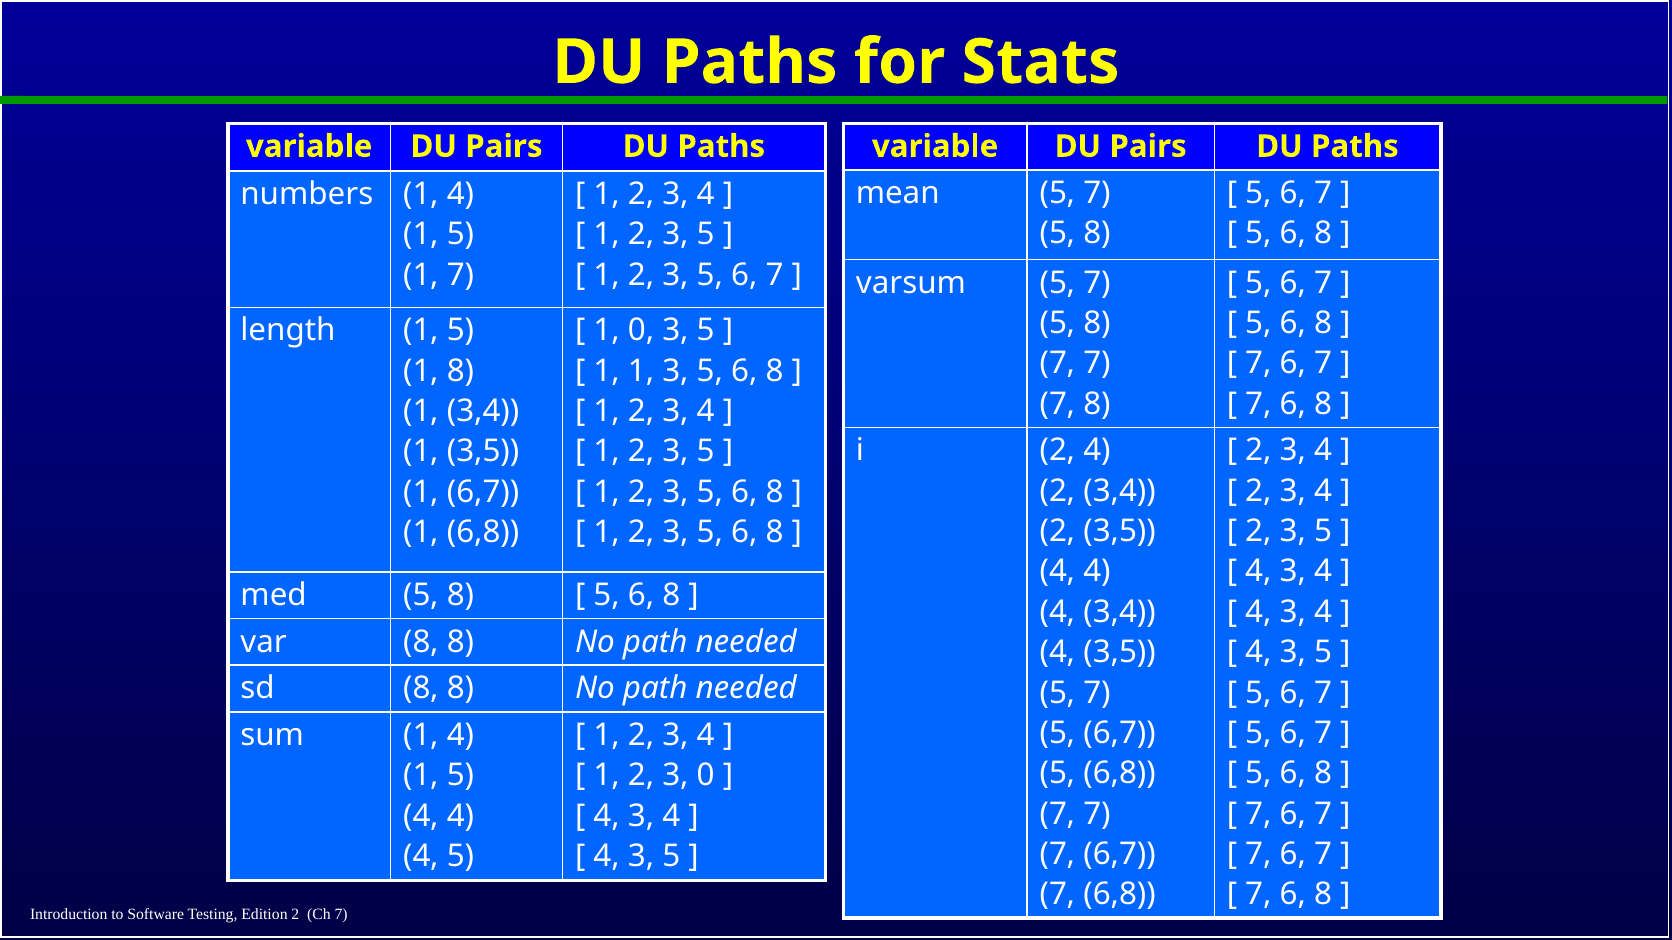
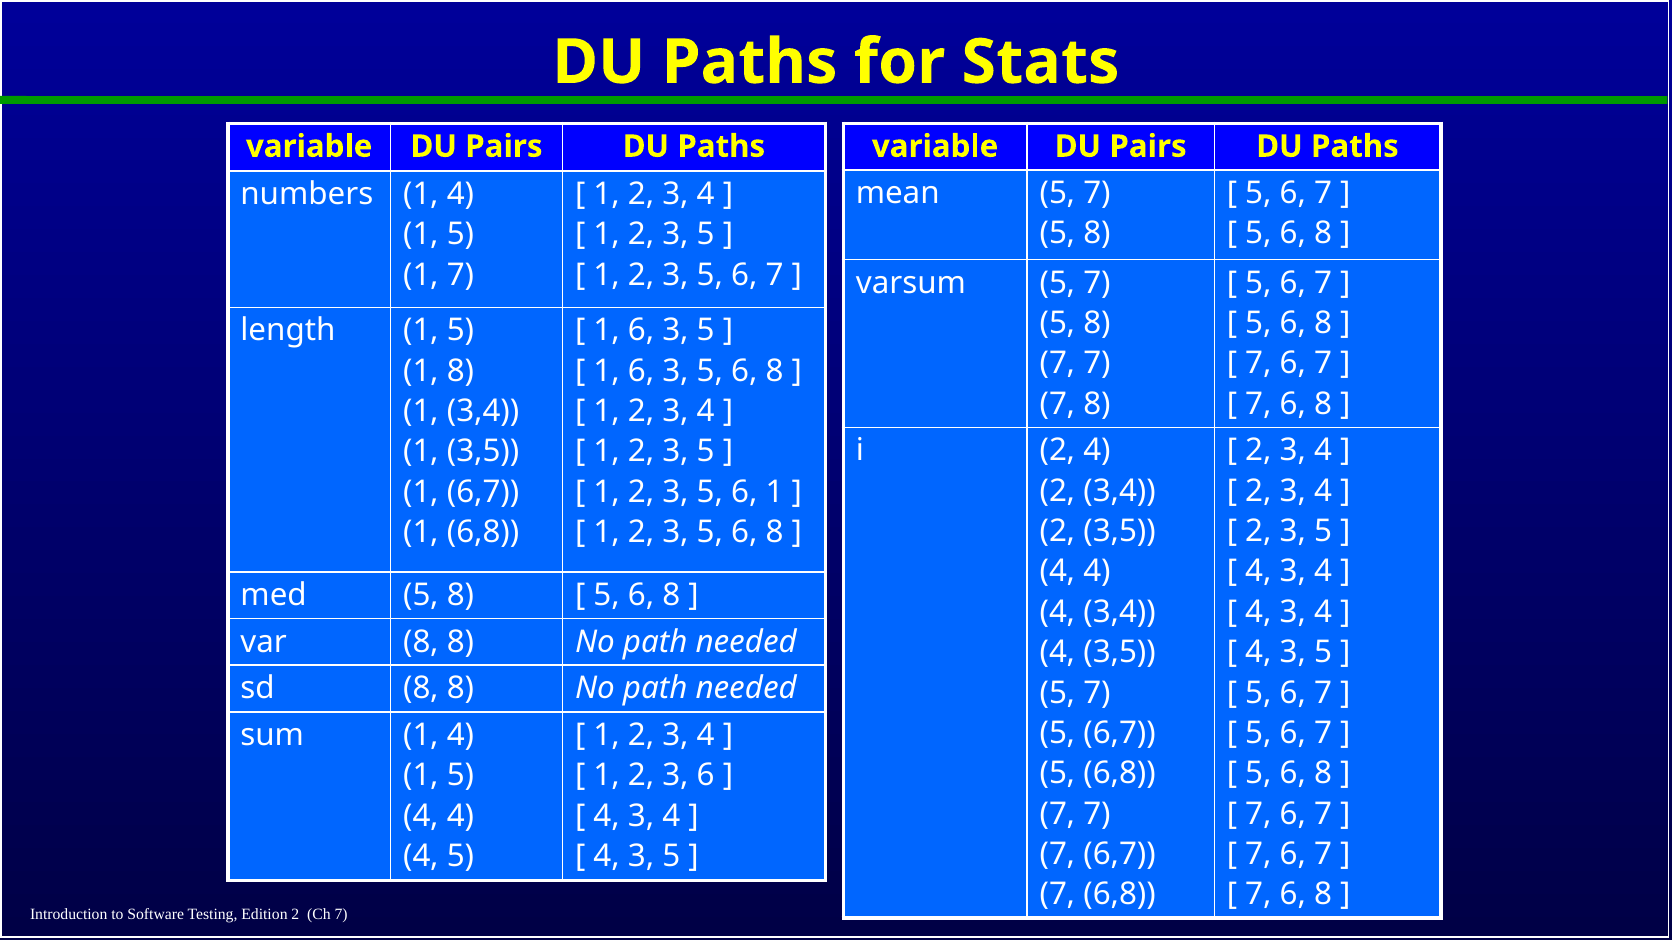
0: 0 -> 6 (641, 331)
1: 1 -> 6 (641, 371)
8: 8 -> 1 (775, 492)
3 0: 0 -> 6 (706, 776)
